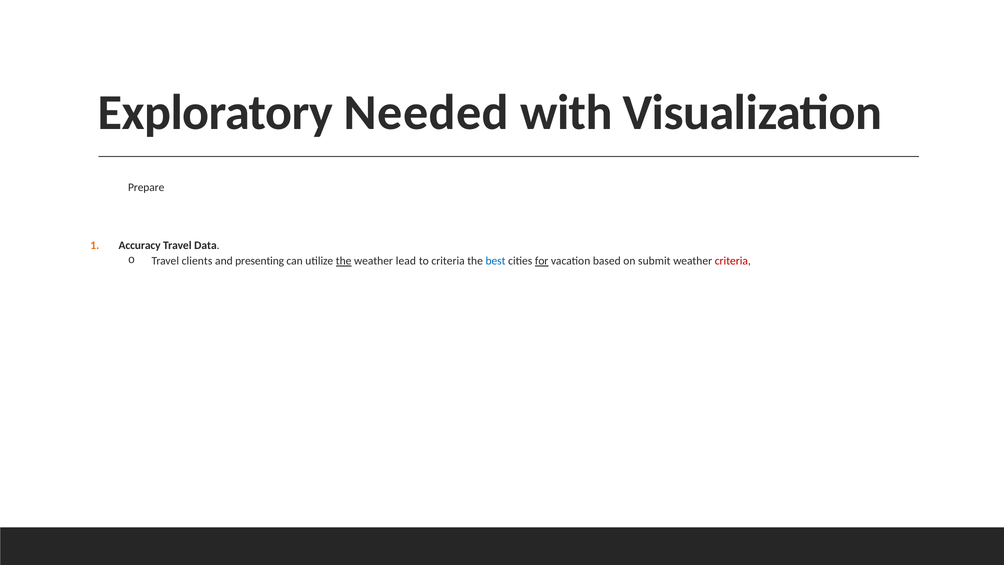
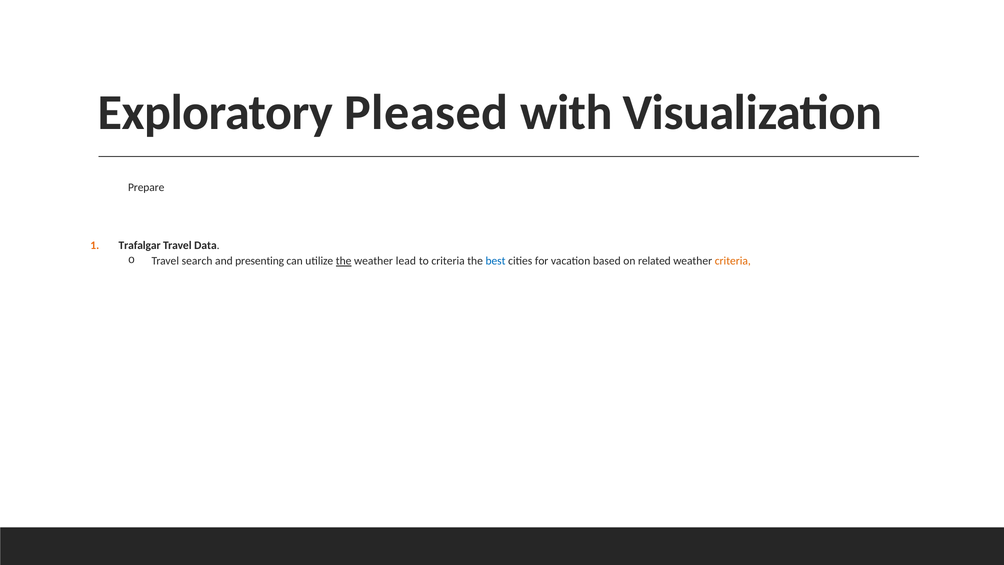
Needed: Needed -> Pleased (426, 113)
Accuracy: Accuracy -> Trafalgar (140, 245)
clients: clients -> search (197, 261)
for underline: present -> none (542, 261)
submit: submit -> related (654, 261)
criteria colour: red -> orange (733, 261)
